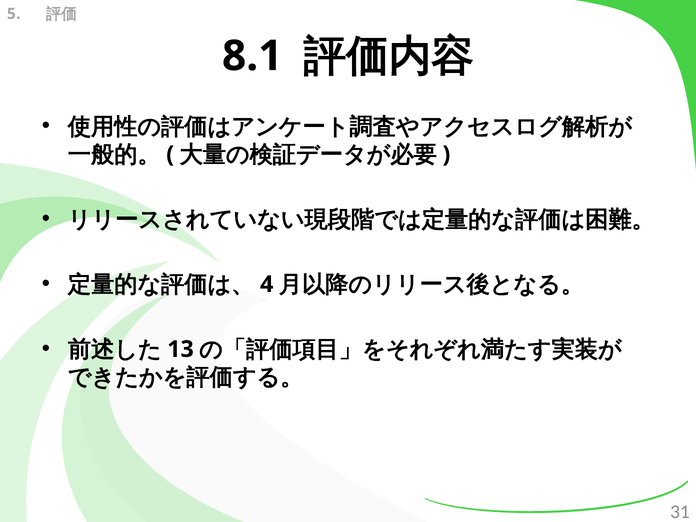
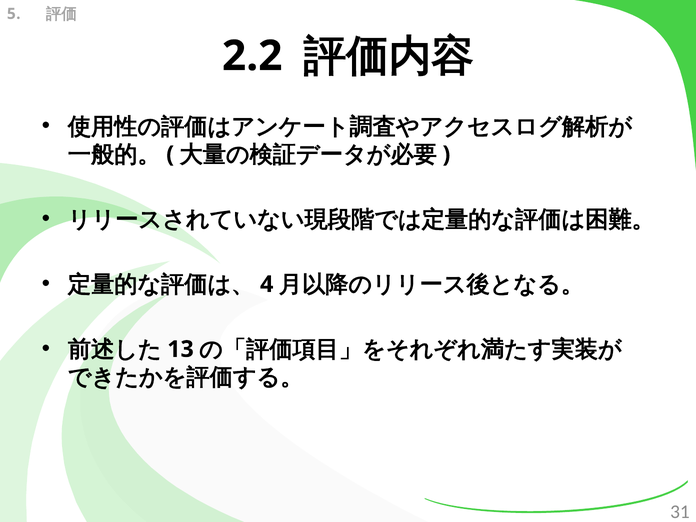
8.1: 8.1 -> 2.2 (252, 56)
